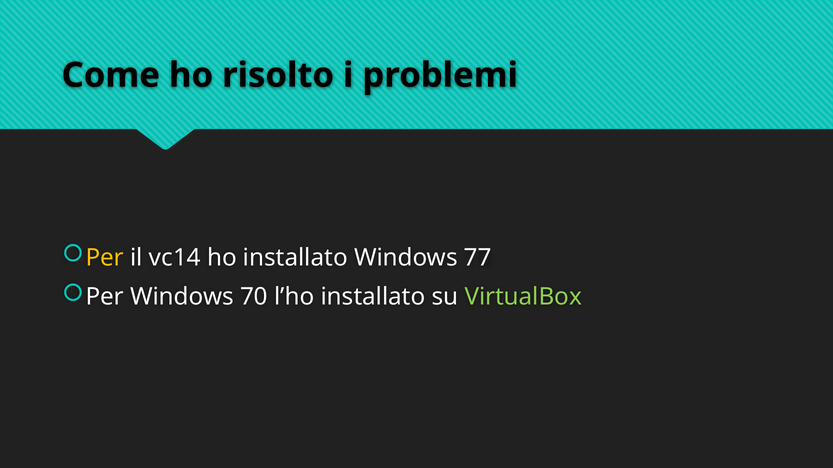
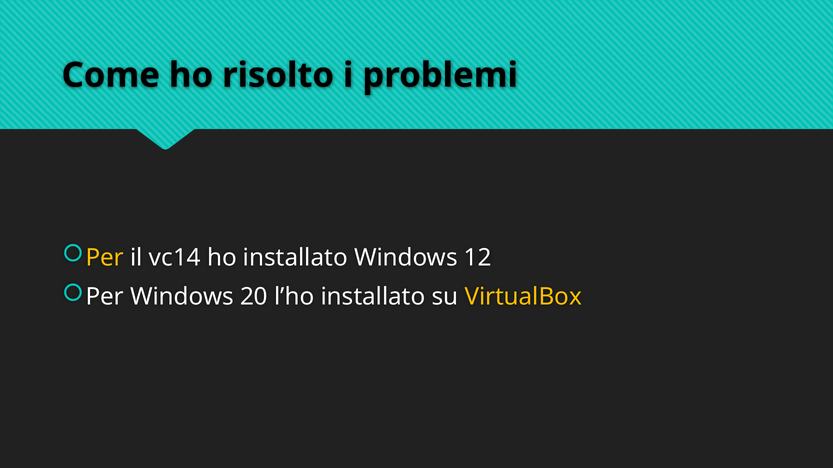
77: 77 -> 12 (478, 258)
70: 70 -> 20 (254, 297)
VirtualBox colour: light green -> yellow (523, 297)
